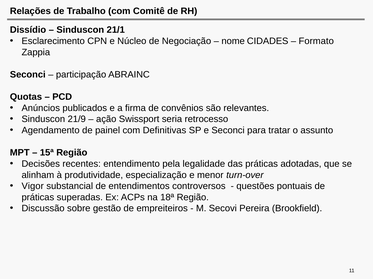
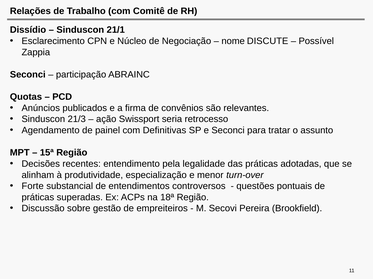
CIDADES: CIDADES -> DISCUTE (268, 41)
Formato: Formato -> Possível (316, 41)
21/9: 21/9 -> 21/3 (77, 119)
Vigor: Vigor -> Forte (33, 187)
